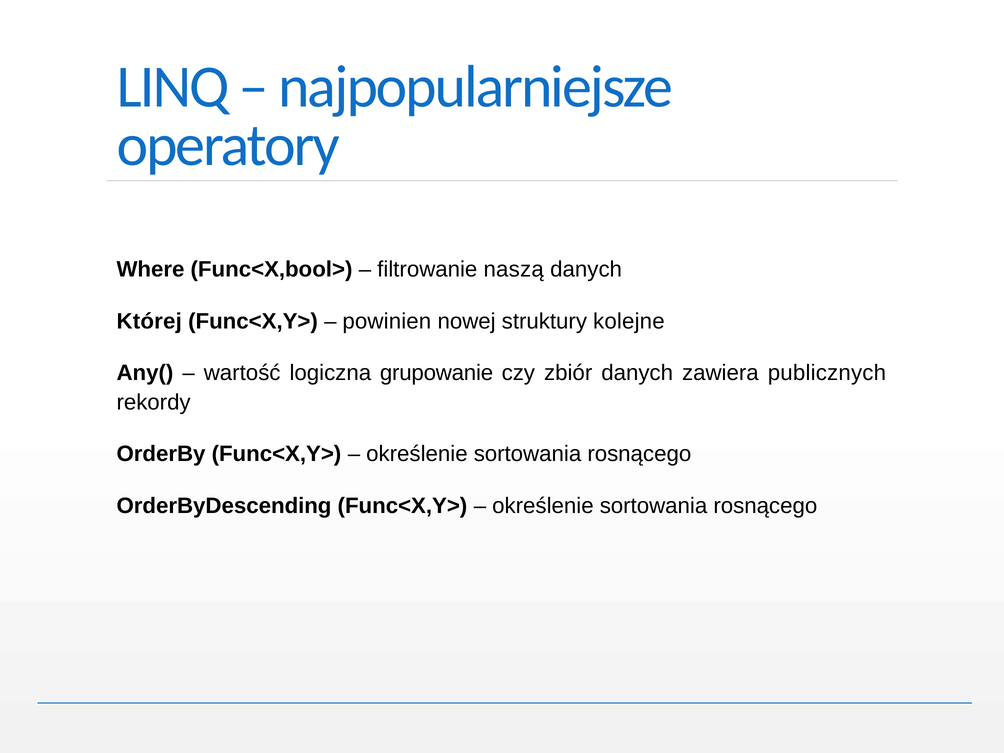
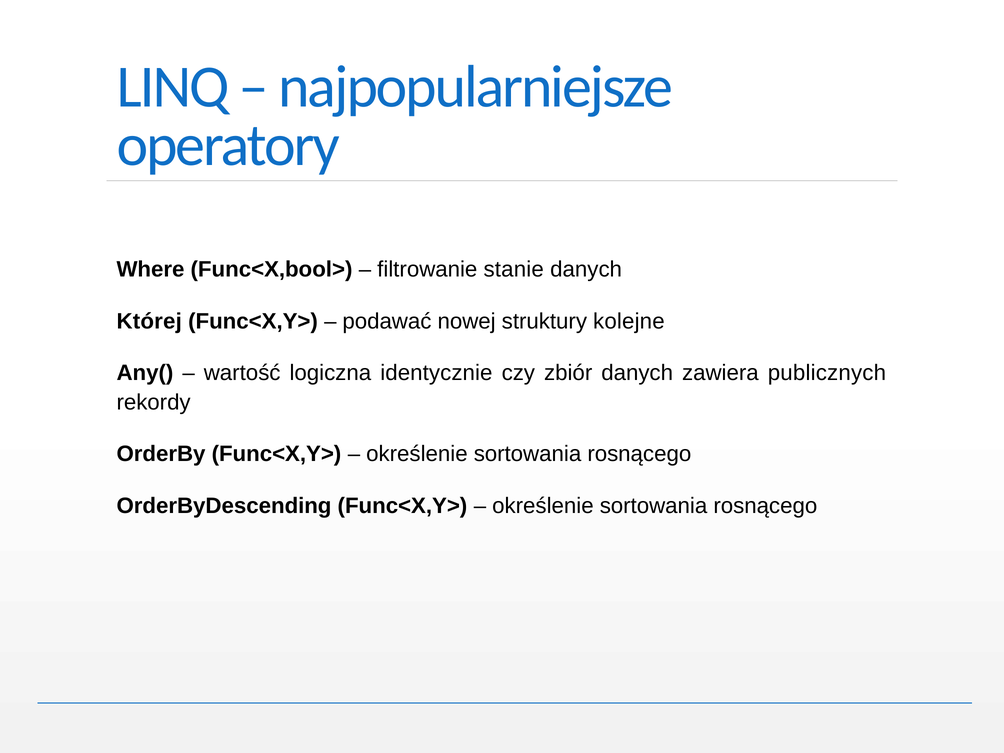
naszą: naszą -> stanie (514, 270)
powinien: powinien -> podawać (387, 321)
grupowanie: grupowanie -> identycznie (436, 373)
